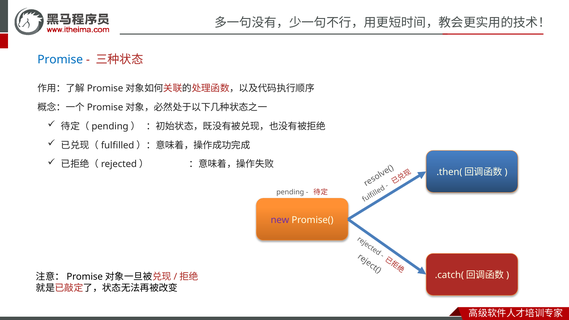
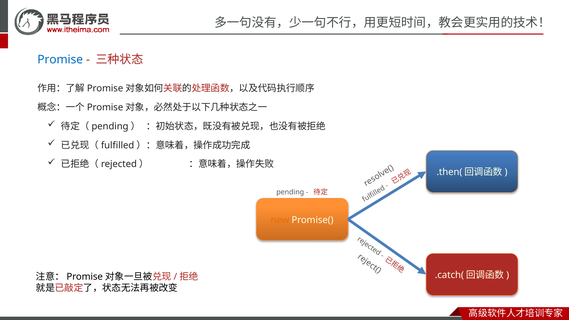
new colour: purple -> orange (280, 220)
